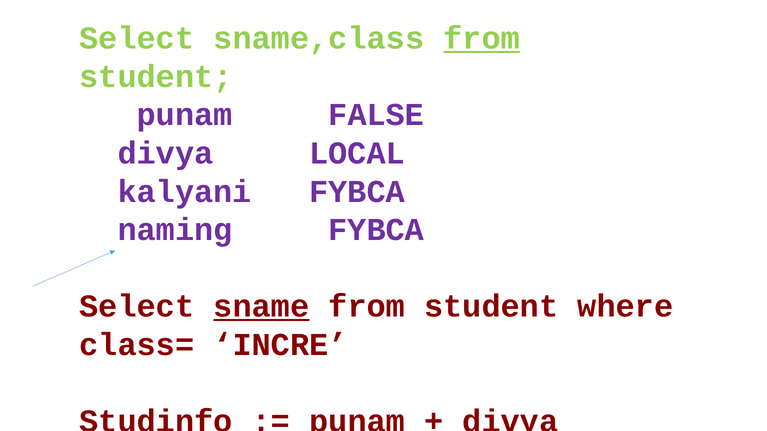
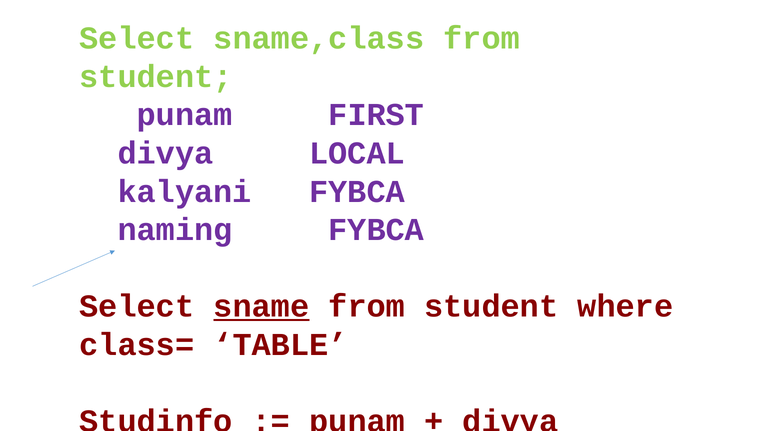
from underline: present -> none (482, 38)
FALSE: FALSE -> FIRST (376, 115)
INCRE: INCRE -> TABLE (280, 345)
